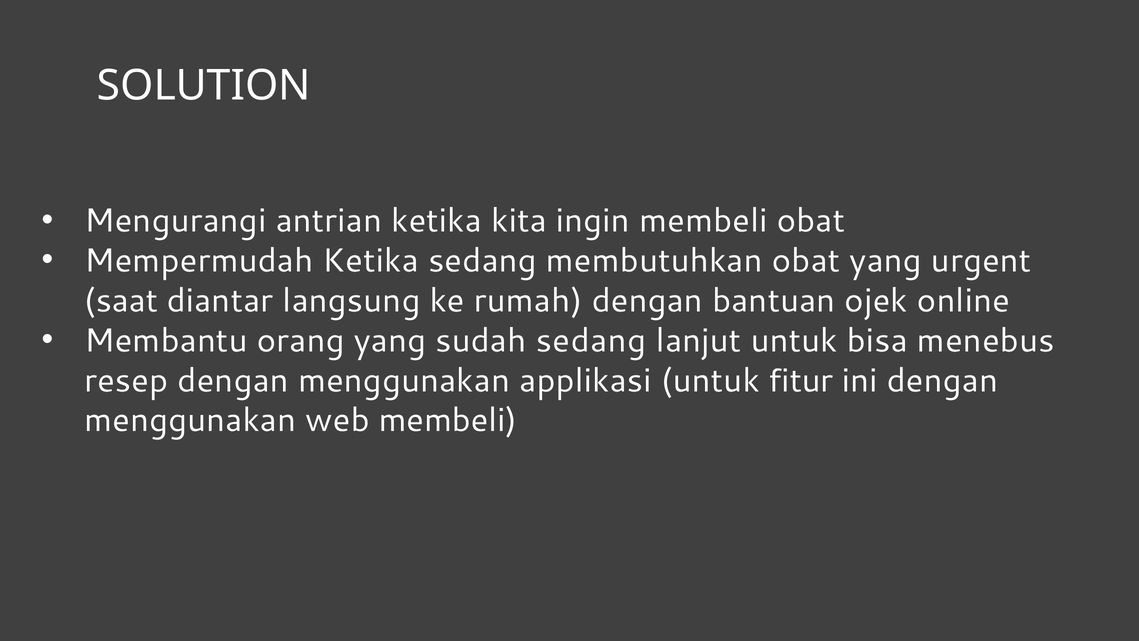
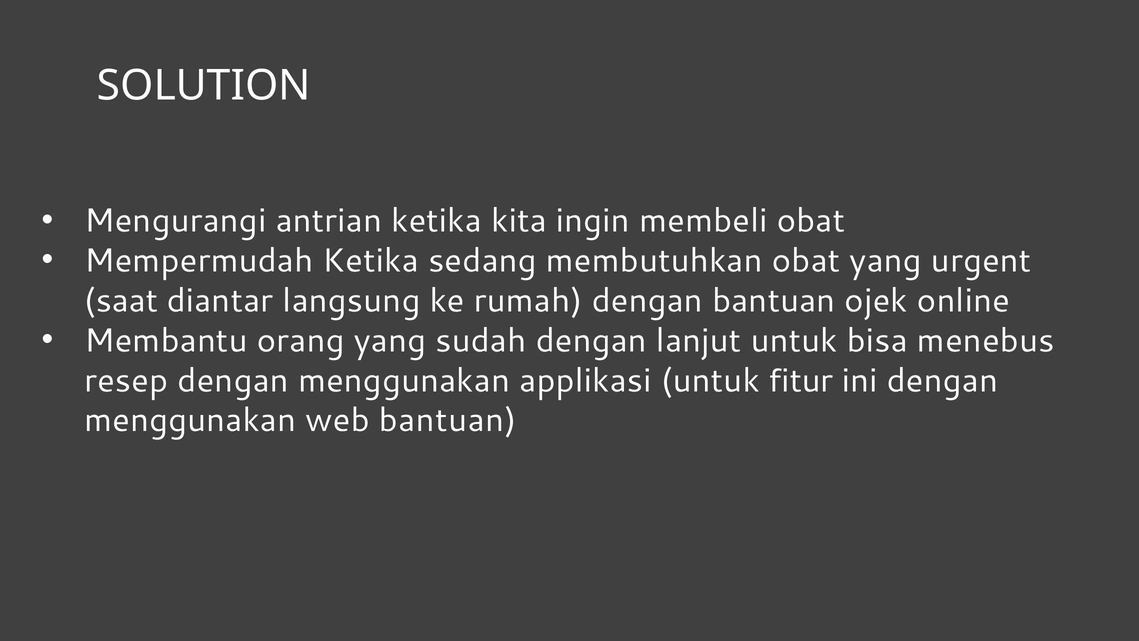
sudah sedang: sedang -> dengan (591, 340)
web membeli: membeli -> bantuan (448, 420)
